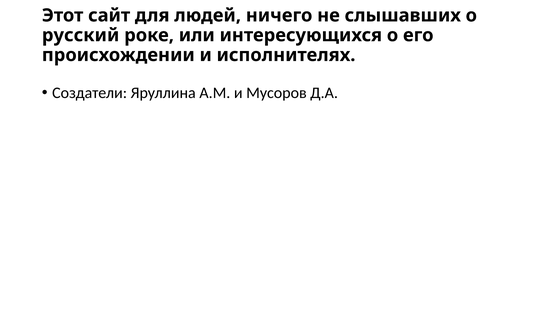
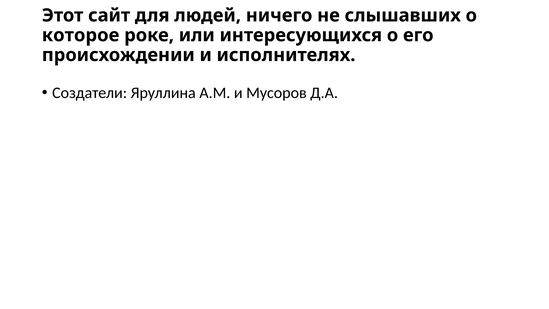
русский: русский -> которое (81, 35)
